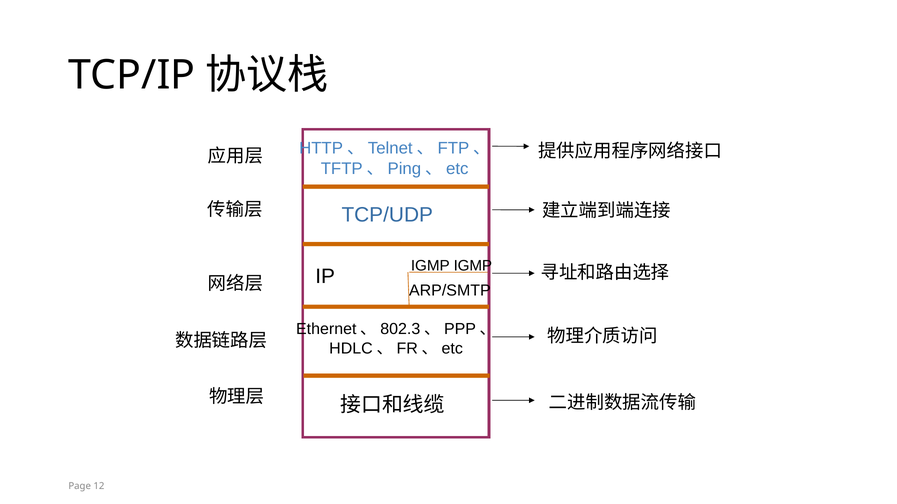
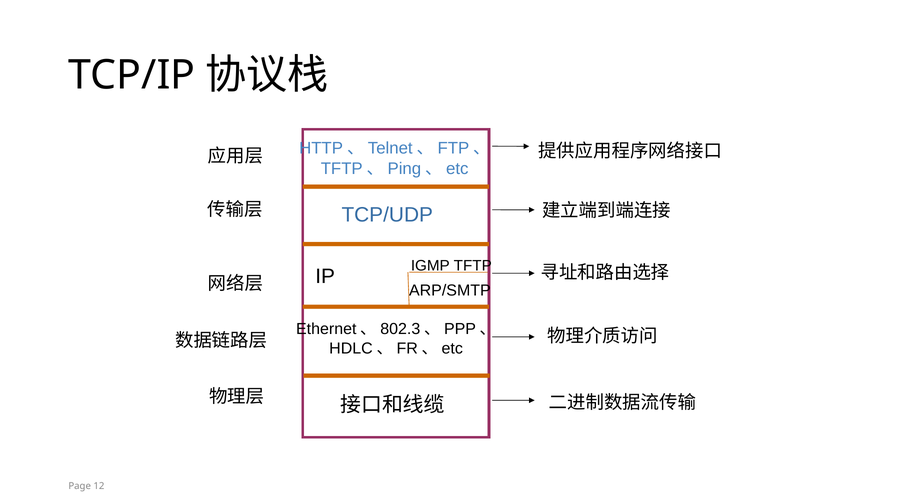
IGMP IGMP: IGMP -> TFTP (473, 266)
